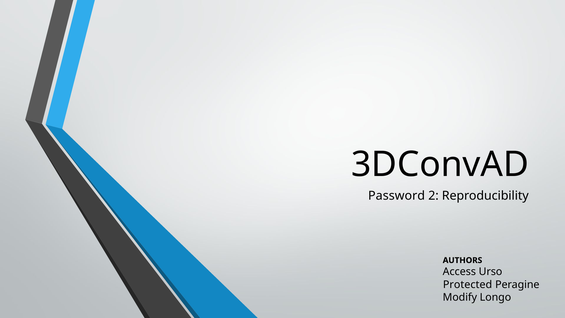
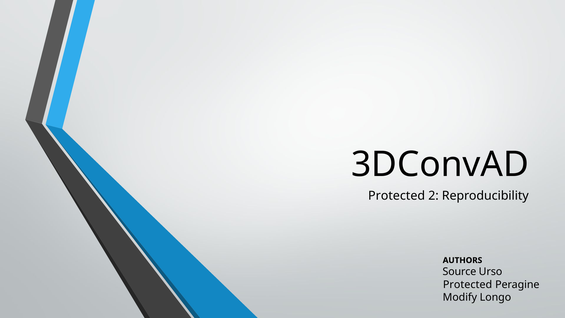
Password: Password -> Protected (397, 196)
Access: Access -> Source (459, 272)
